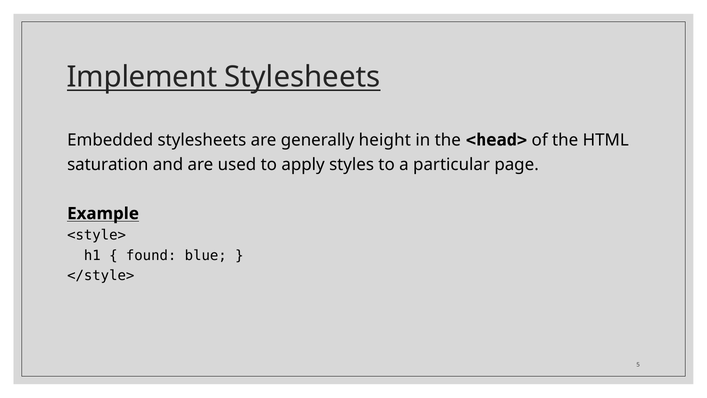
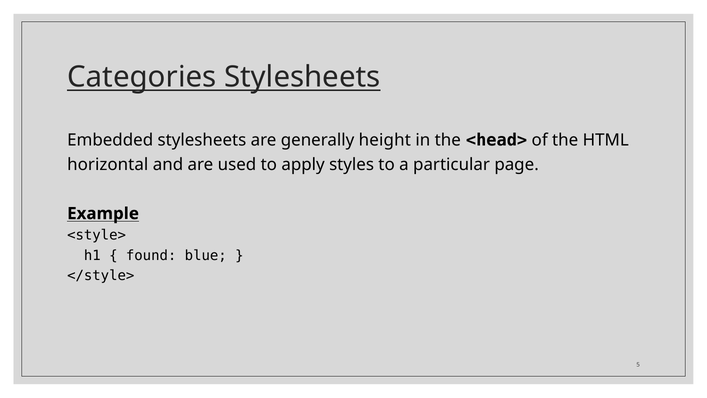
Implement: Implement -> Categories (142, 77)
saturation: saturation -> horizontal (108, 165)
